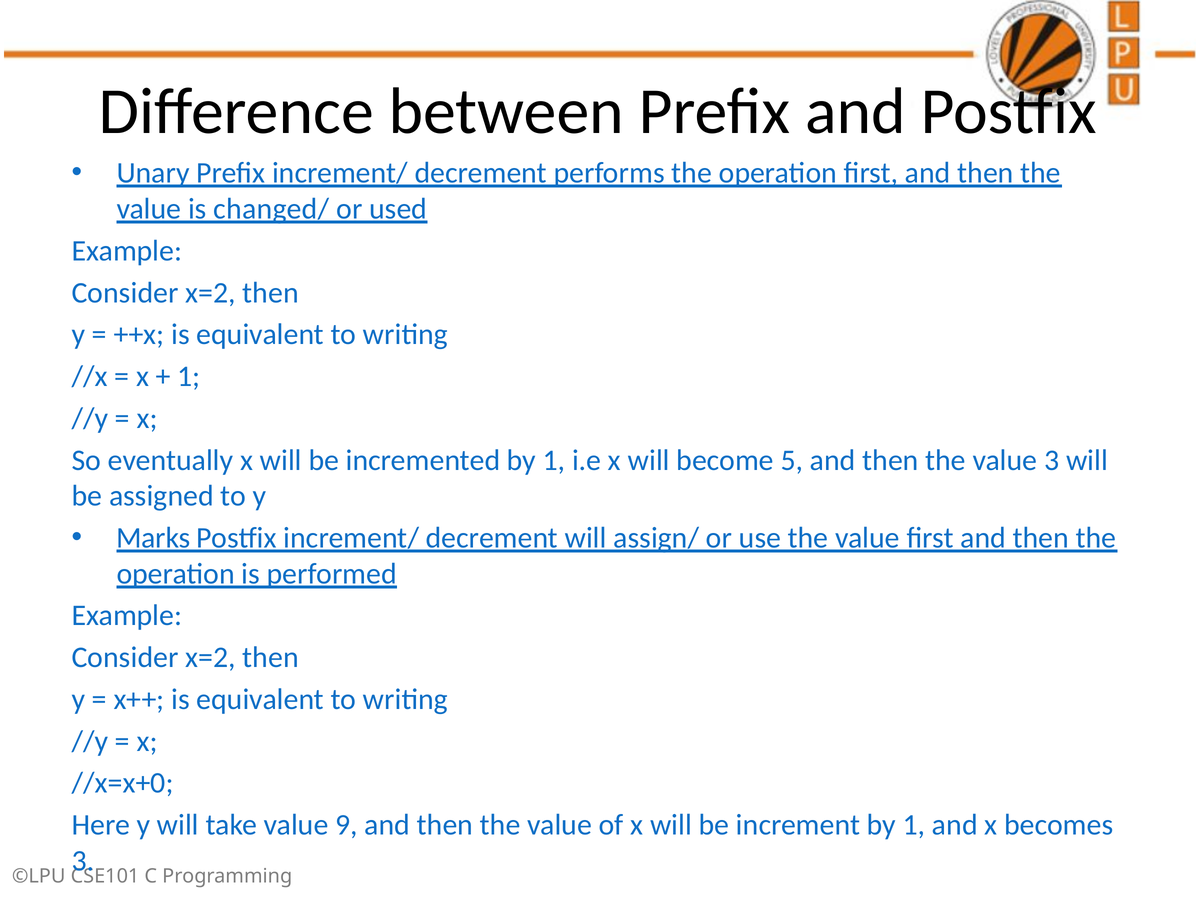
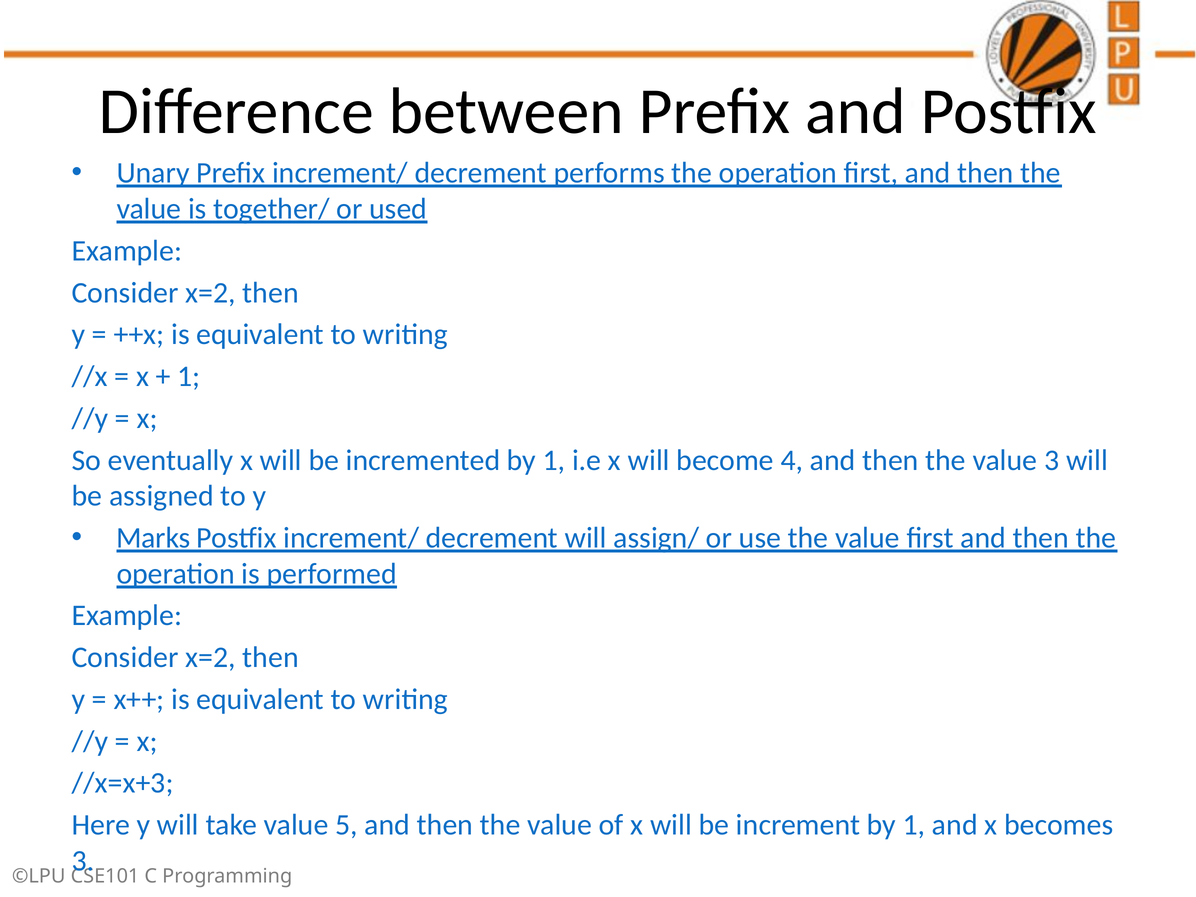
changed/: changed/ -> together/ (271, 209)
5: 5 -> 4 (792, 460)
//x=x+0: //x=x+0 -> //x=x+3 (123, 783)
9: 9 -> 5 (346, 825)
